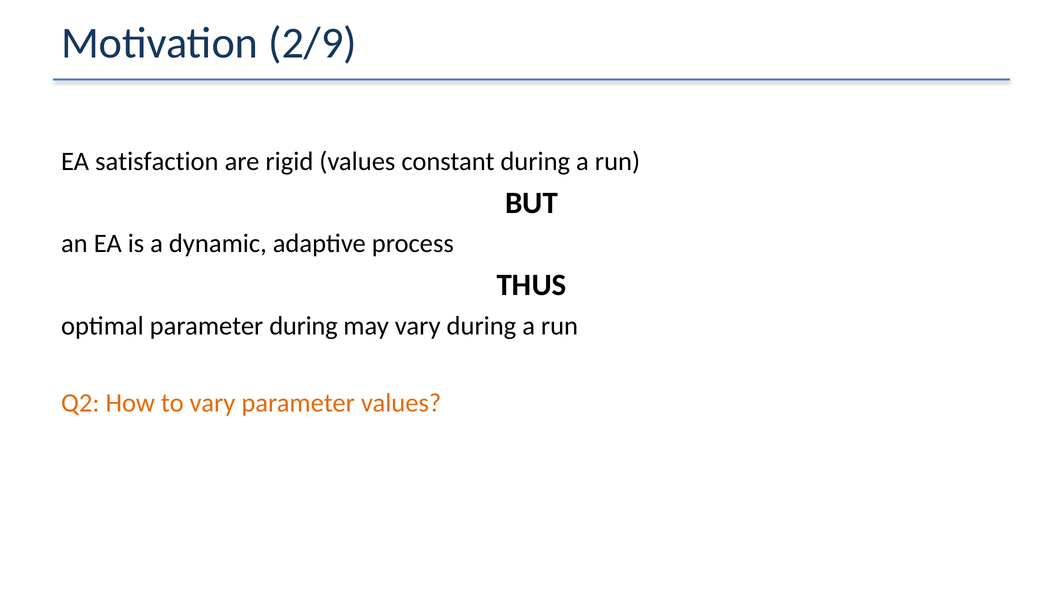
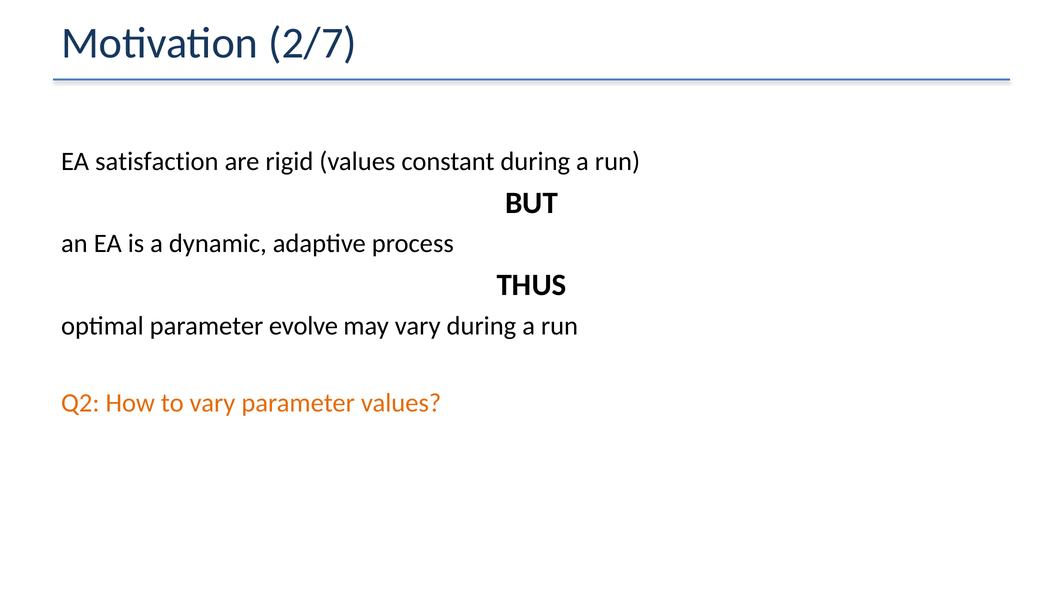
2/9: 2/9 -> 2/7 (313, 43)
parameter during: during -> evolve (303, 326)
